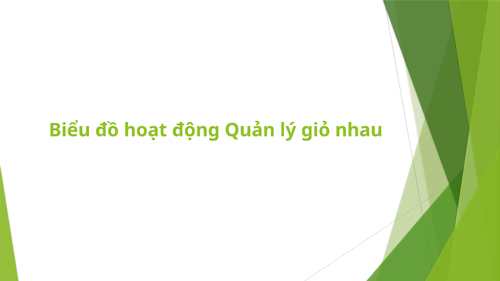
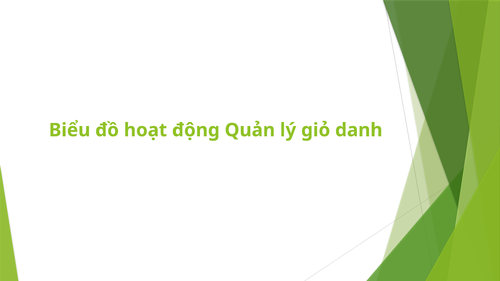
nhau: nhau -> danh (359, 130)
